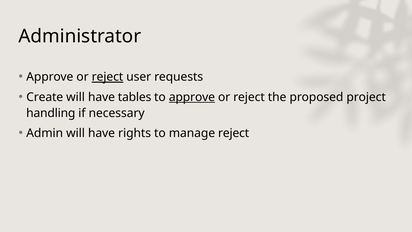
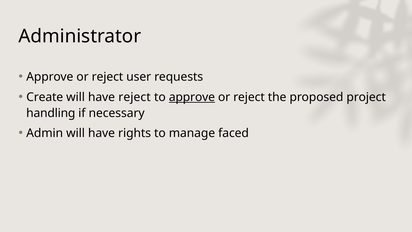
reject underline: present -> none (107, 77)
have tables: tables -> reject (135, 97)
manage reject: reject -> faced (234, 133)
